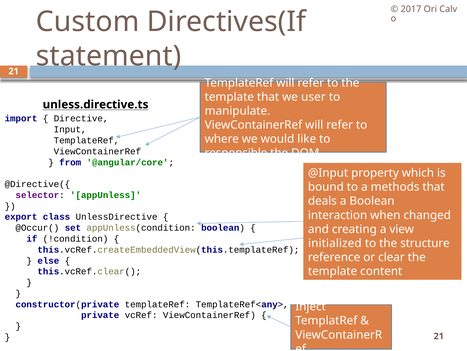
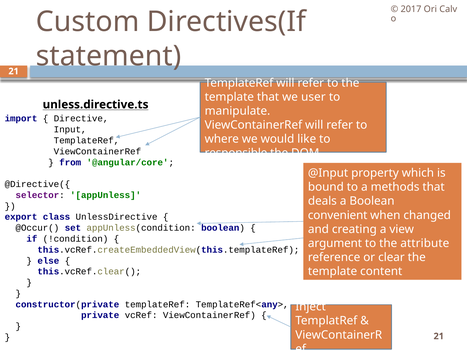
interaction: interaction -> convenient (338, 215)
initialized: initialized -> argument (335, 243)
structure: structure -> attribute (425, 243)
